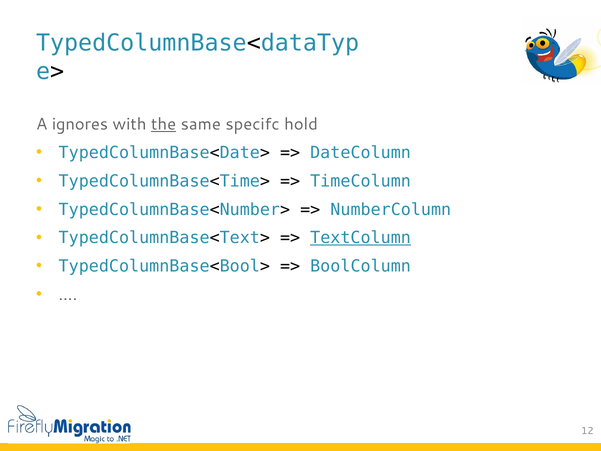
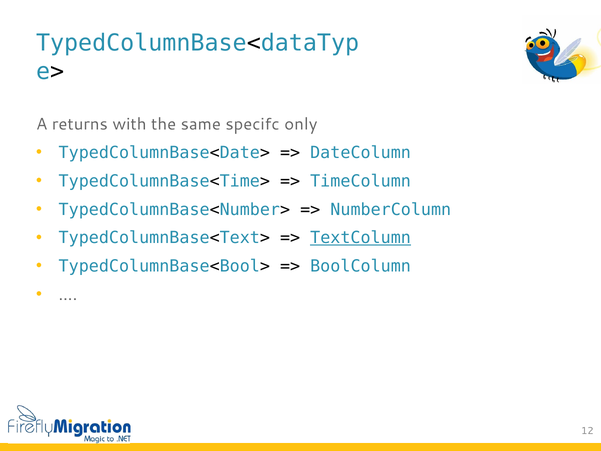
ignores: ignores -> returns (80, 124)
the underline: present -> none (164, 124)
hold: hold -> only (301, 124)
